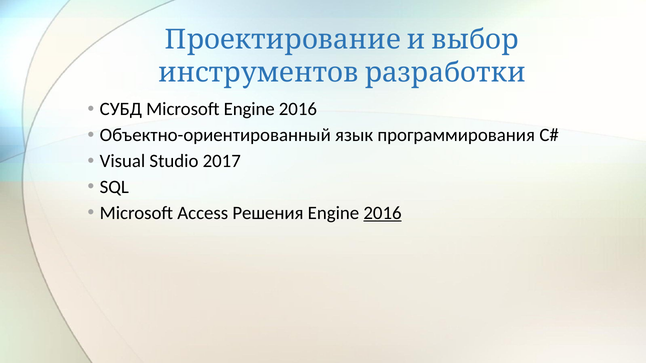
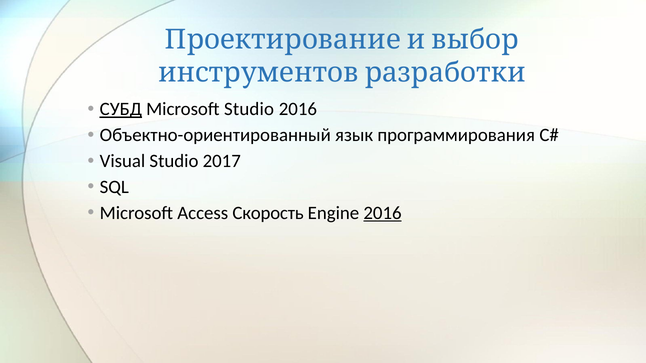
СУБД underline: none -> present (121, 109)
Microsoft Engine: Engine -> Studio (249, 109)
Решения: Решения -> Скорость (268, 213)
